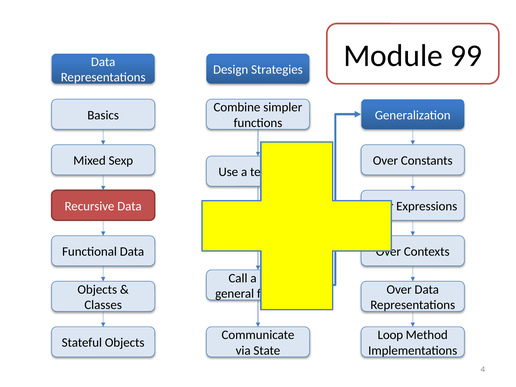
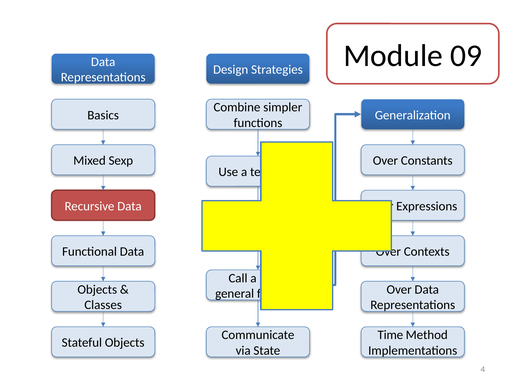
99: 99 -> 09 (466, 56)
Loop: Loop -> Time (390, 335)
